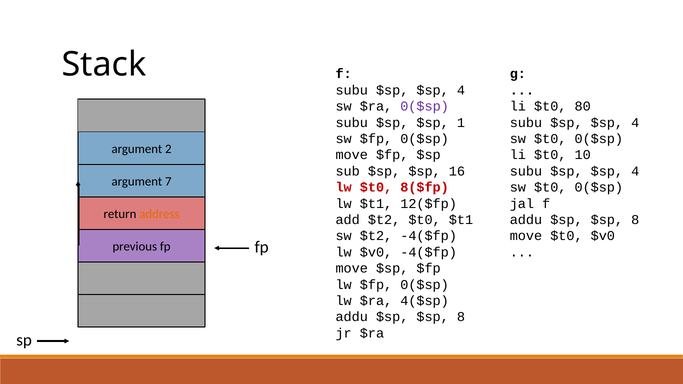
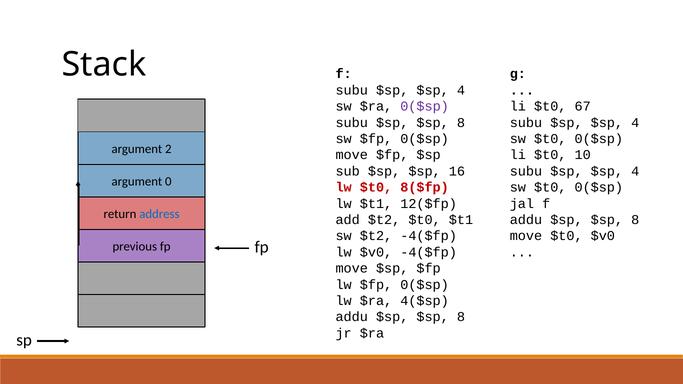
80: 80 -> 67 (583, 106)
subu $sp $sp 1: 1 -> 8 (461, 123)
7: 7 -> 0 (168, 182)
address colour: orange -> blue (159, 214)
